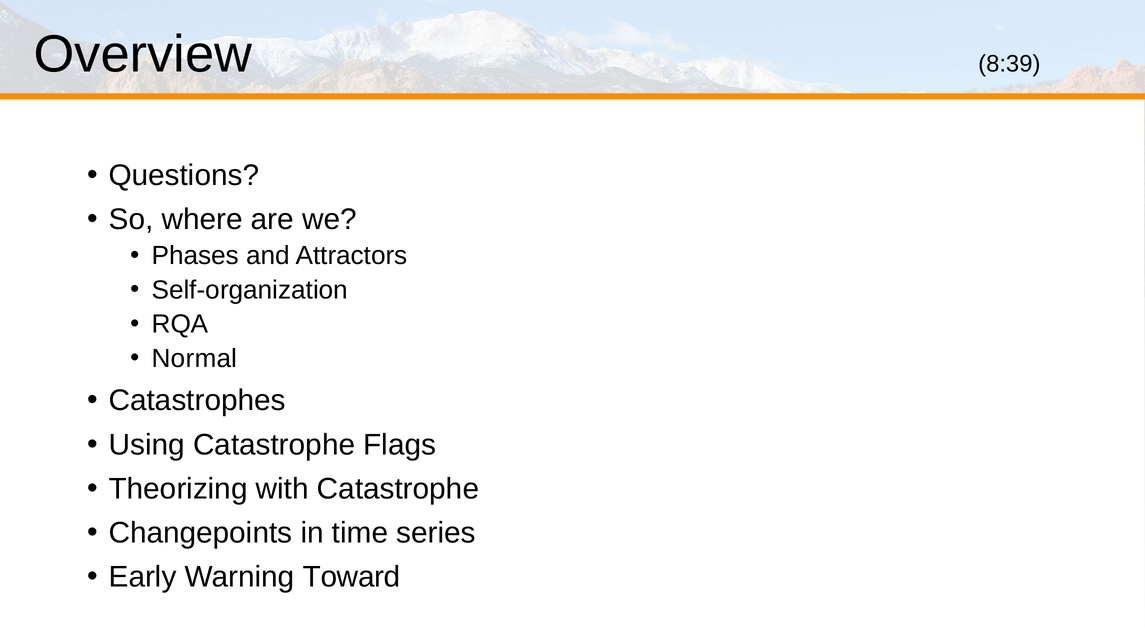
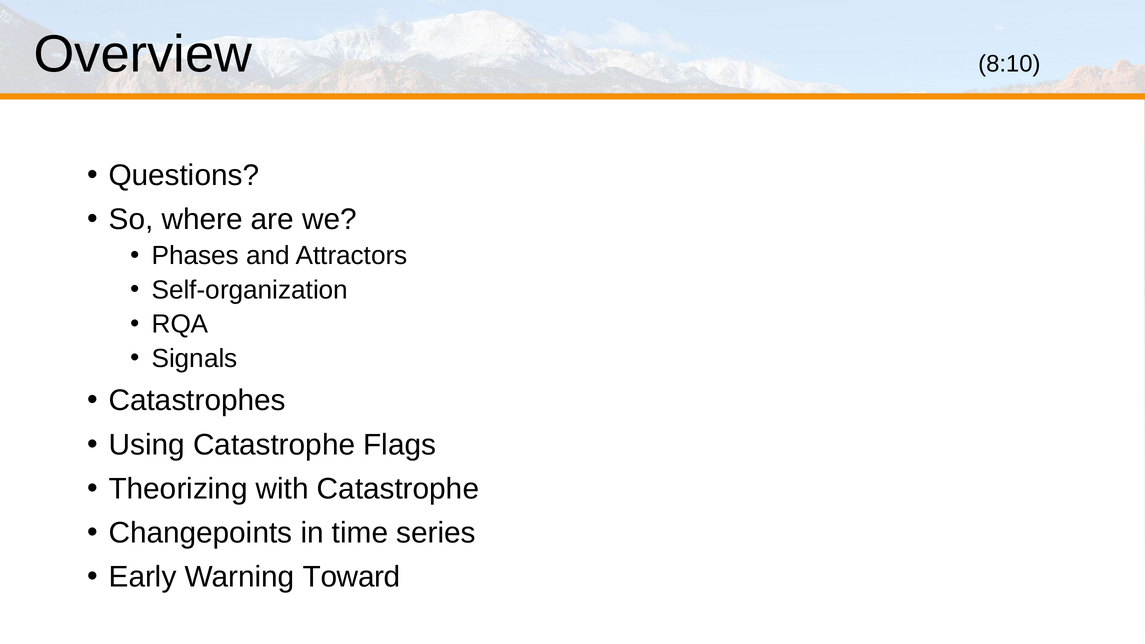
8:39: 8:39 -> 8:10 (1009, 64)
Normal: Normal -> Signals (195, 358)
